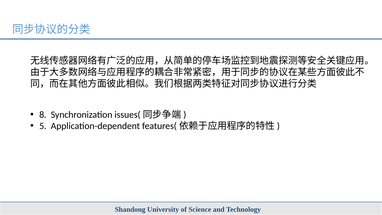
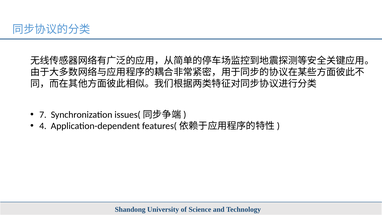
8: 8 -> 7 (43, 115)
5: 5 -> 4 (43, 126)
